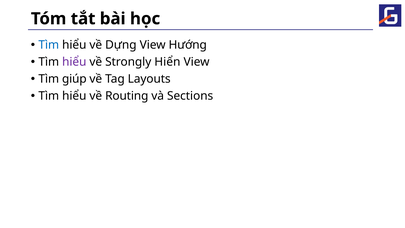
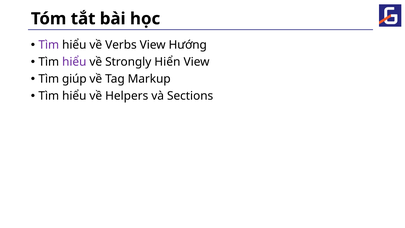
Tìm colour: blue -> purple (49, 45)
Dựng: Dựng -> Verbs (121, 45)
Layouts: Layouts -> Markup (149, 79)
Routing: Routing -> Helpers (127, 96)
